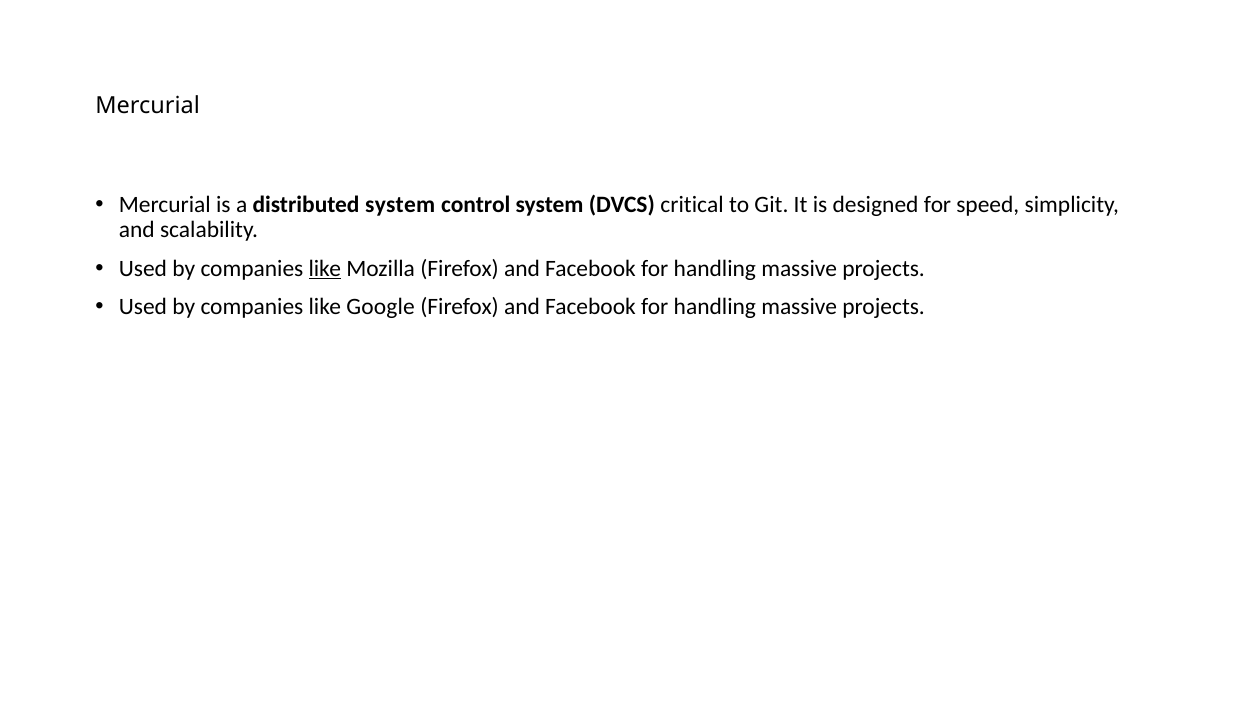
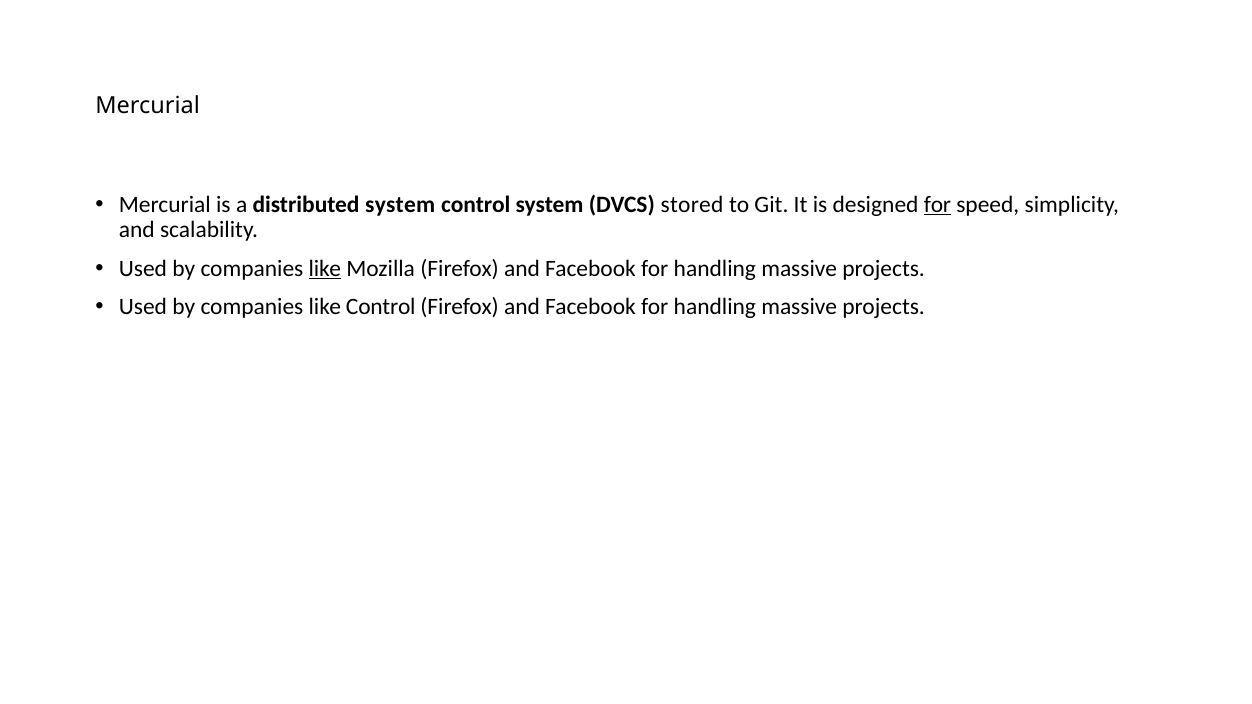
critical: critical -> stored (692, 205)
for underline: none -> present (937, 205)
like Google: Google -> Control (381, 307)
